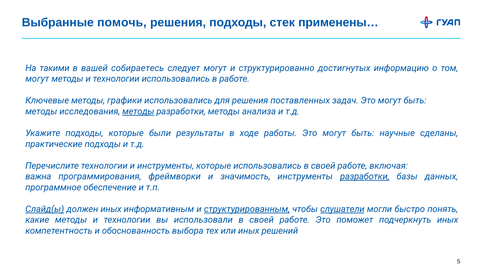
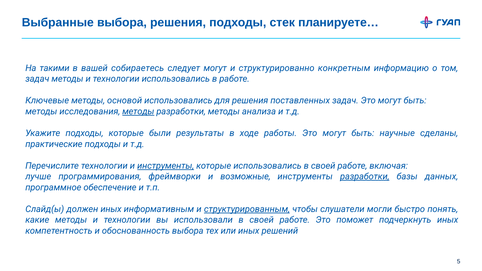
Выбранные помочь: помочь -> выбора (122, 23)
применены…: применены… -> планируете… (338, 23)
достигнутых: достигнутых -> конкретным (344, 68)
могут: могут -> задач (37, 79)
графики: графики -> основой (125, 101)
инструменты underline: none -> present (166, 166)
важна: важна -> лучше (38, 177)
значимость: значимость -> возможные (245, 177)
Слайд(ы underline: present -> none (45, 209)
слушатели underline: present -> none (342, 209)
